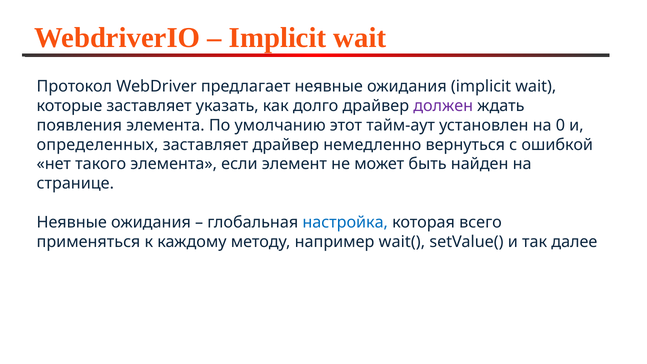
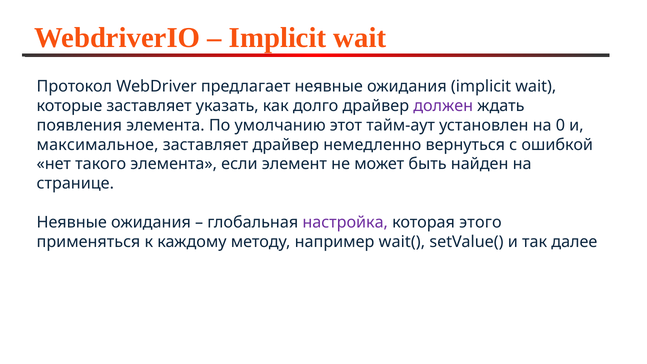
определенных: определенных -> максимальное (98, 145)
настройка colour: blue -> purple (345, 222)
всего: всего -> этого (480, 222)
